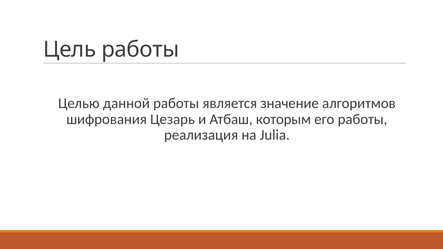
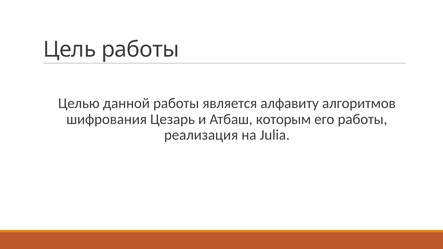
значение: значение -> алфавиту (290, 103)
